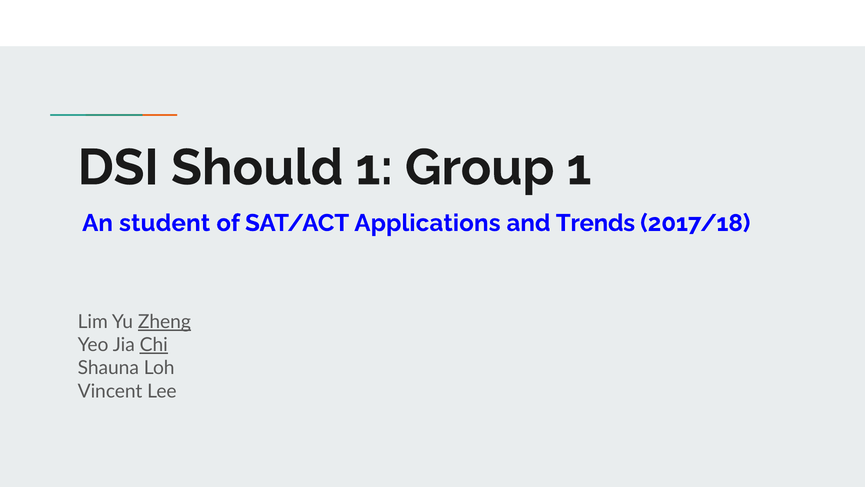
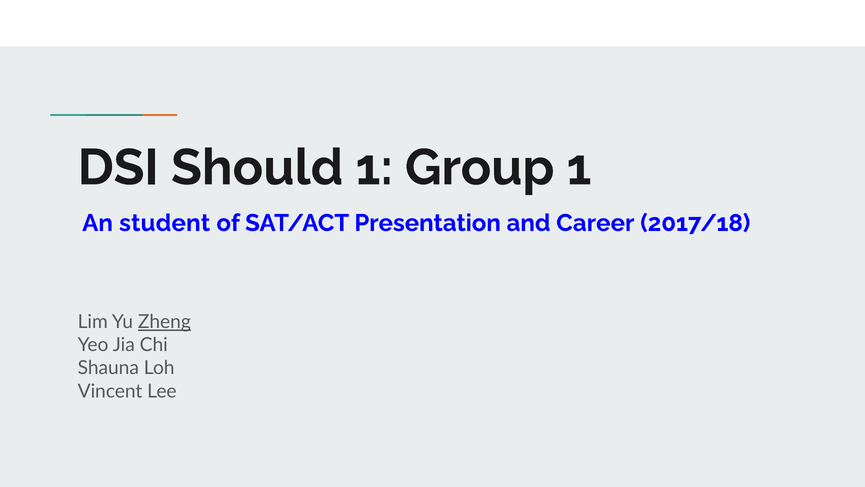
Applications: Applications -> Presentation (428, 223)
Trends: Trends -> Career (595, 223)
Chi underline: present -> none (154, 345)
